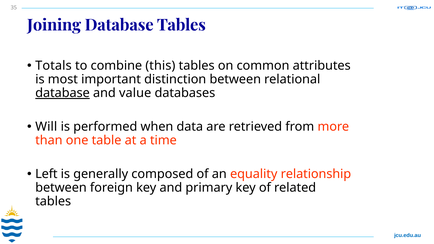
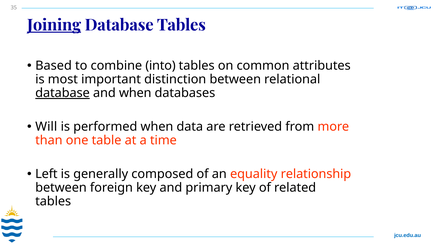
Joining underline: none -> present (54, 25)
Totals: Totals -> Based (54, 66)
this: this -> into (160, 66)
and value: value -> when (135, 93)
